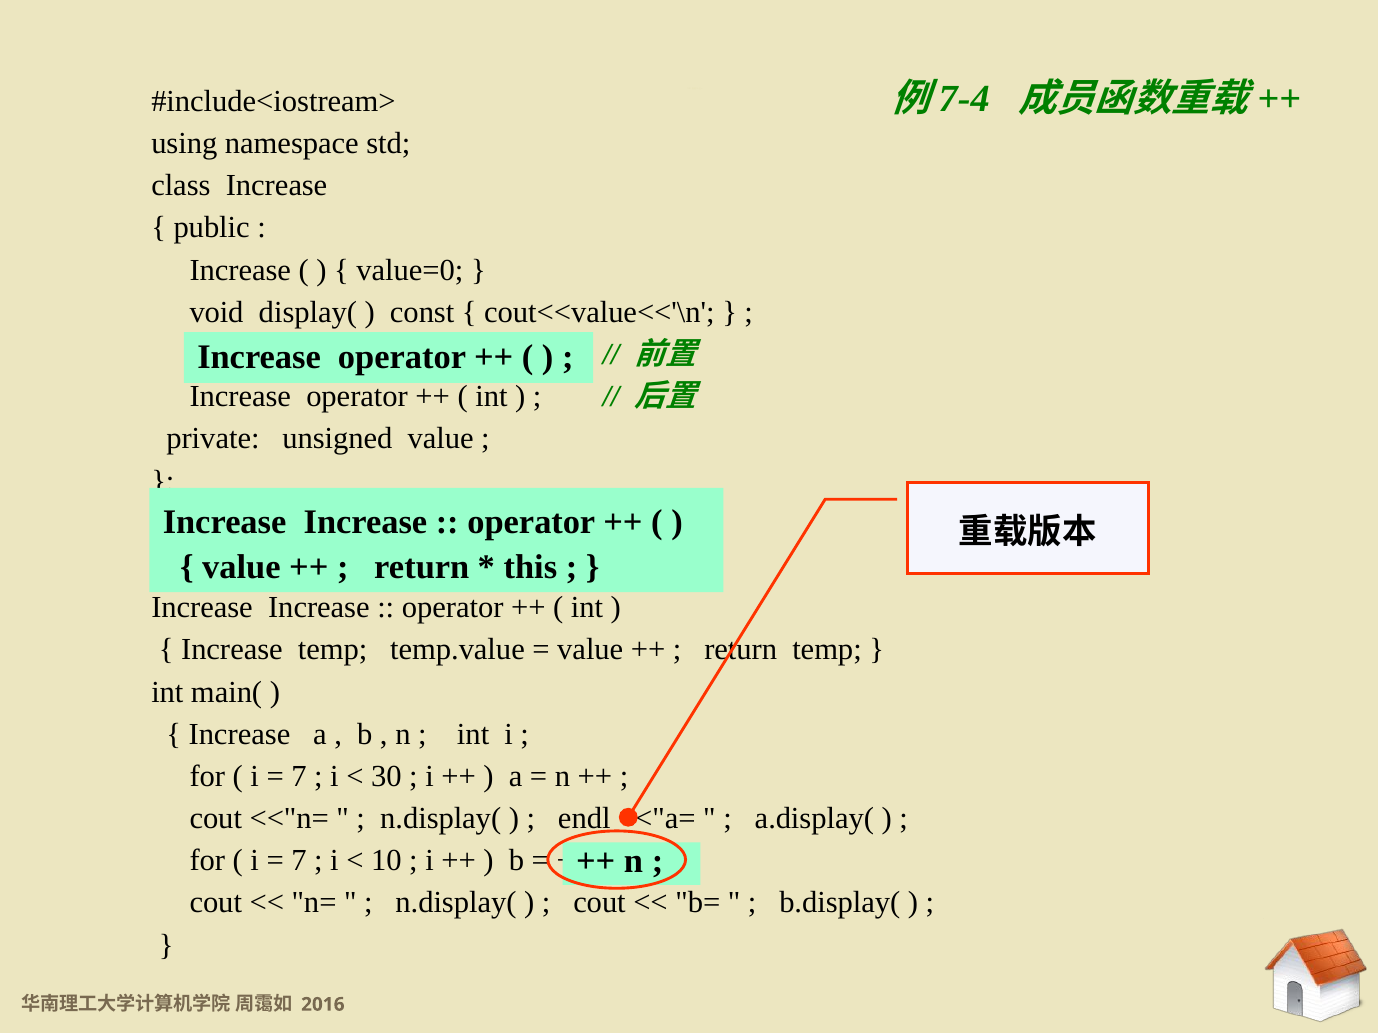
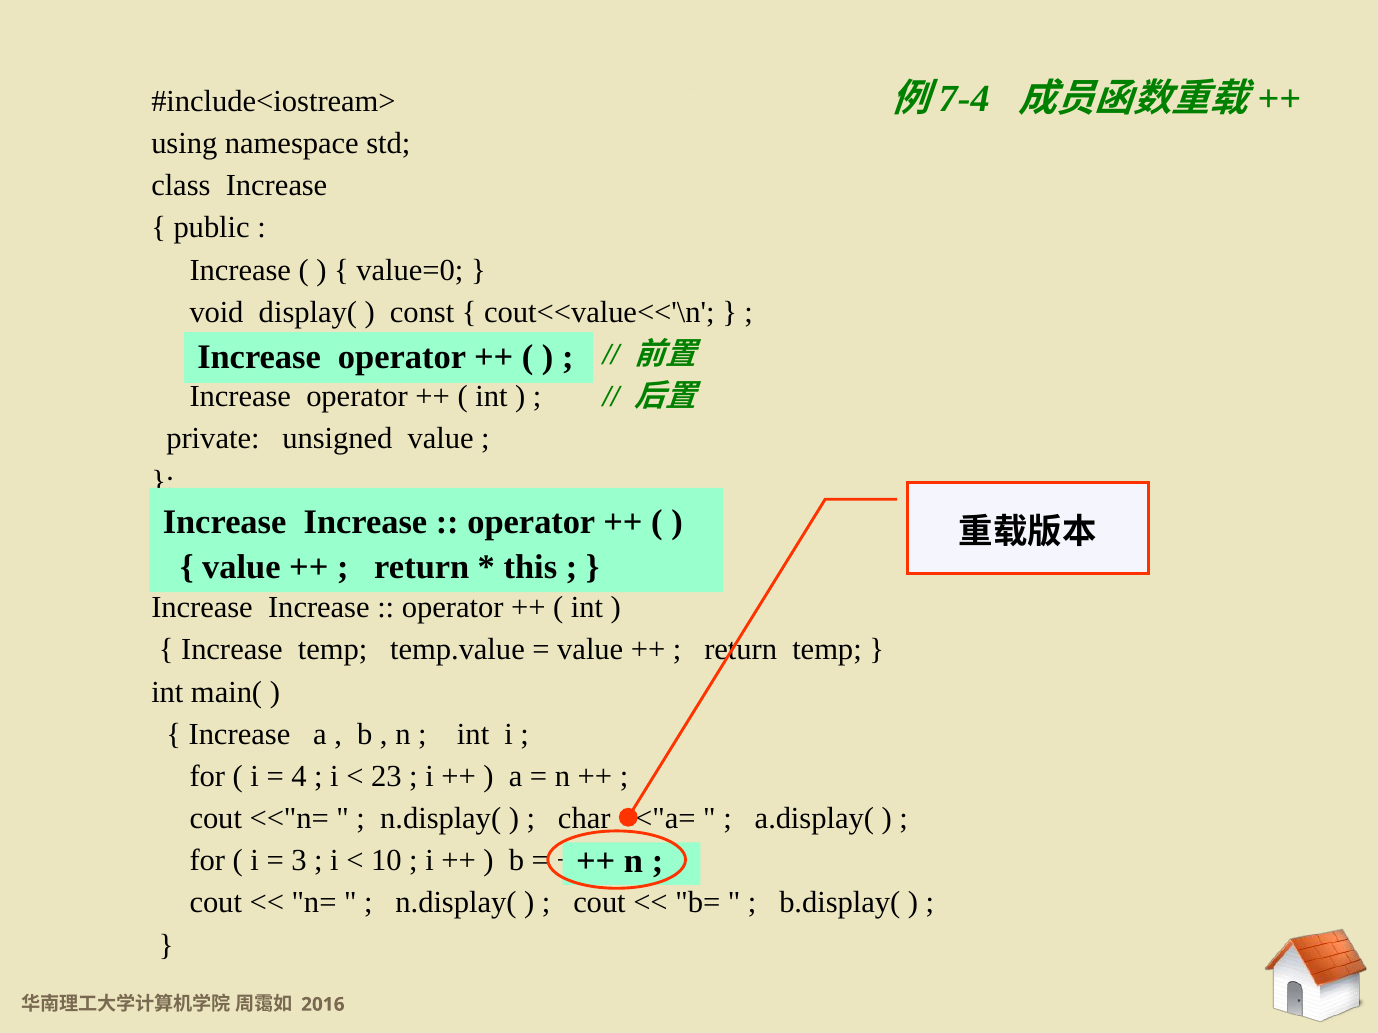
7: 7 -> 4 (299, 777)
30: 30 -> 23 (386, 777)
endl: endl -> char (584, 819)
7: 7 -> 3 (299, 861)
